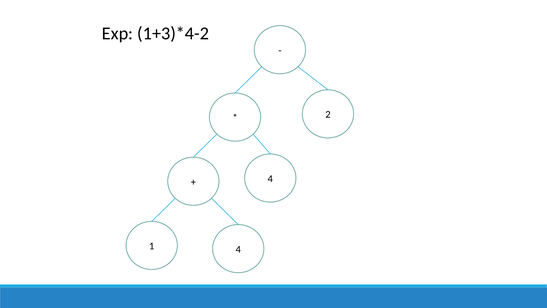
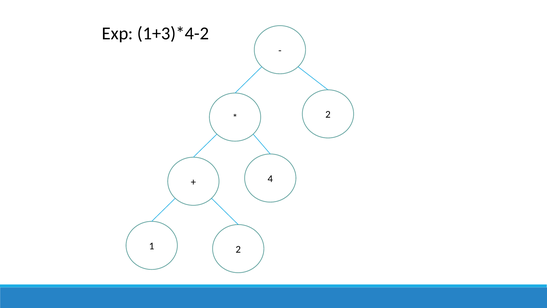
1 4: 4 -> 2 (238, 249)
